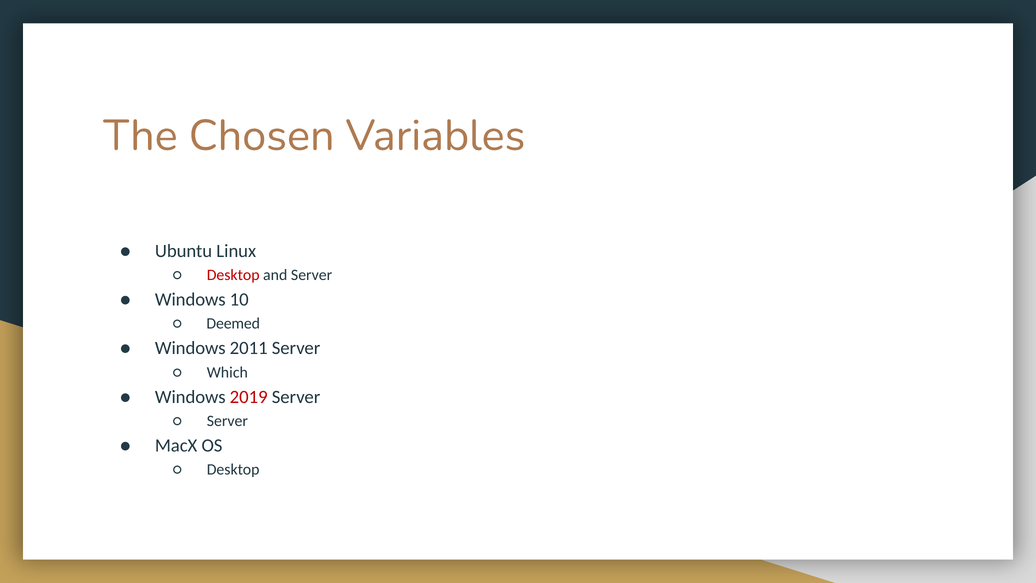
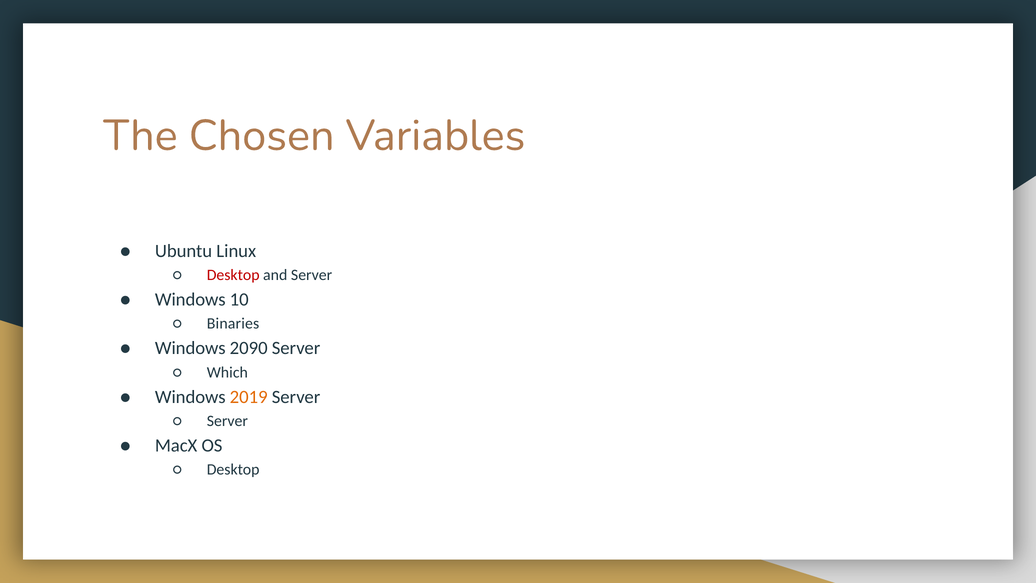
Deemed: Deemed -> Binaries (233, 324)
2011: 2011 -> 2090 (249, 348)
2019 colour: red -> orange (249, 397)
